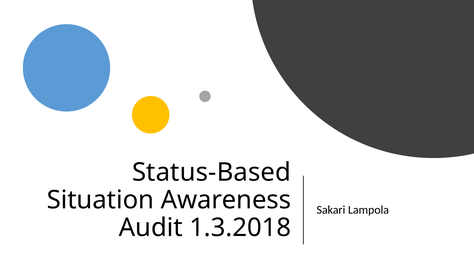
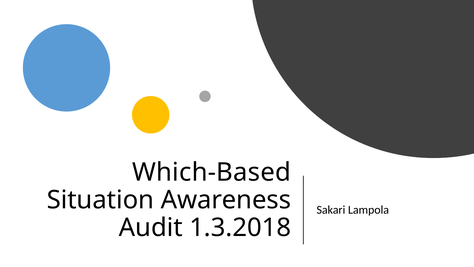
Status-Based: Status-Based -> Which-Based (211, 172)
